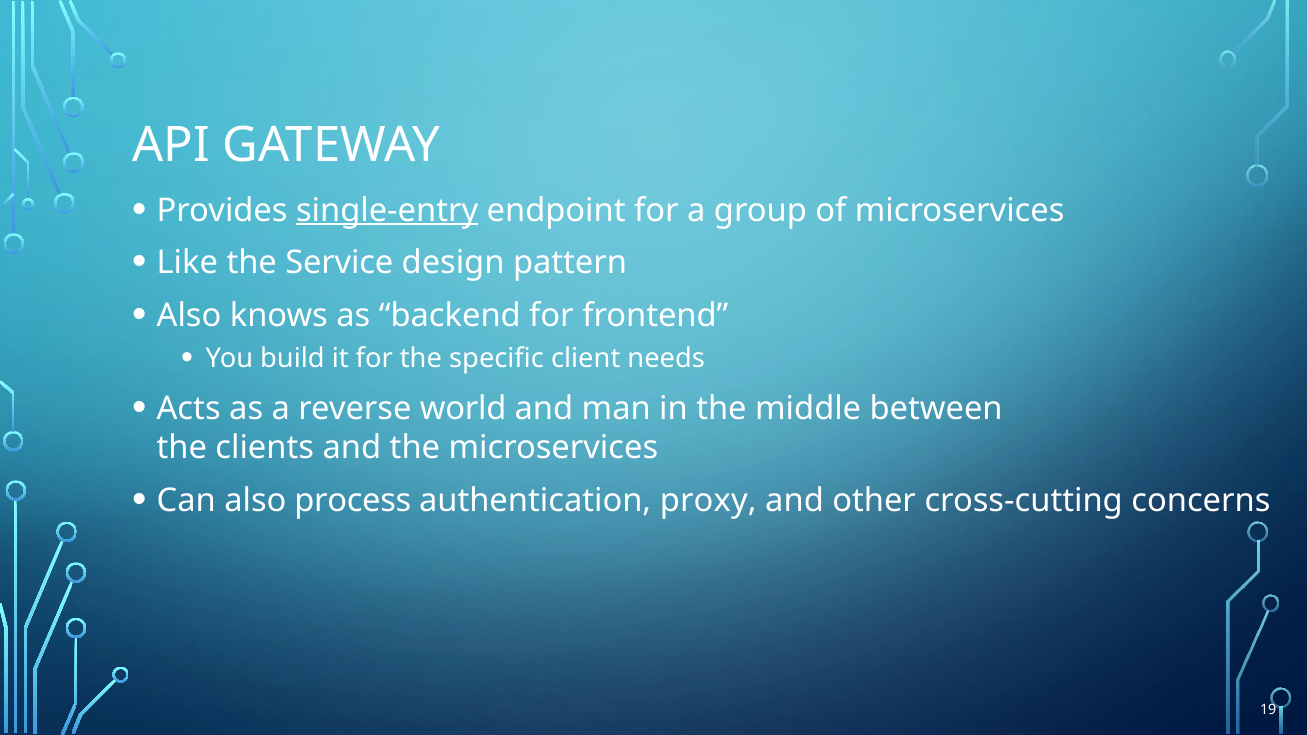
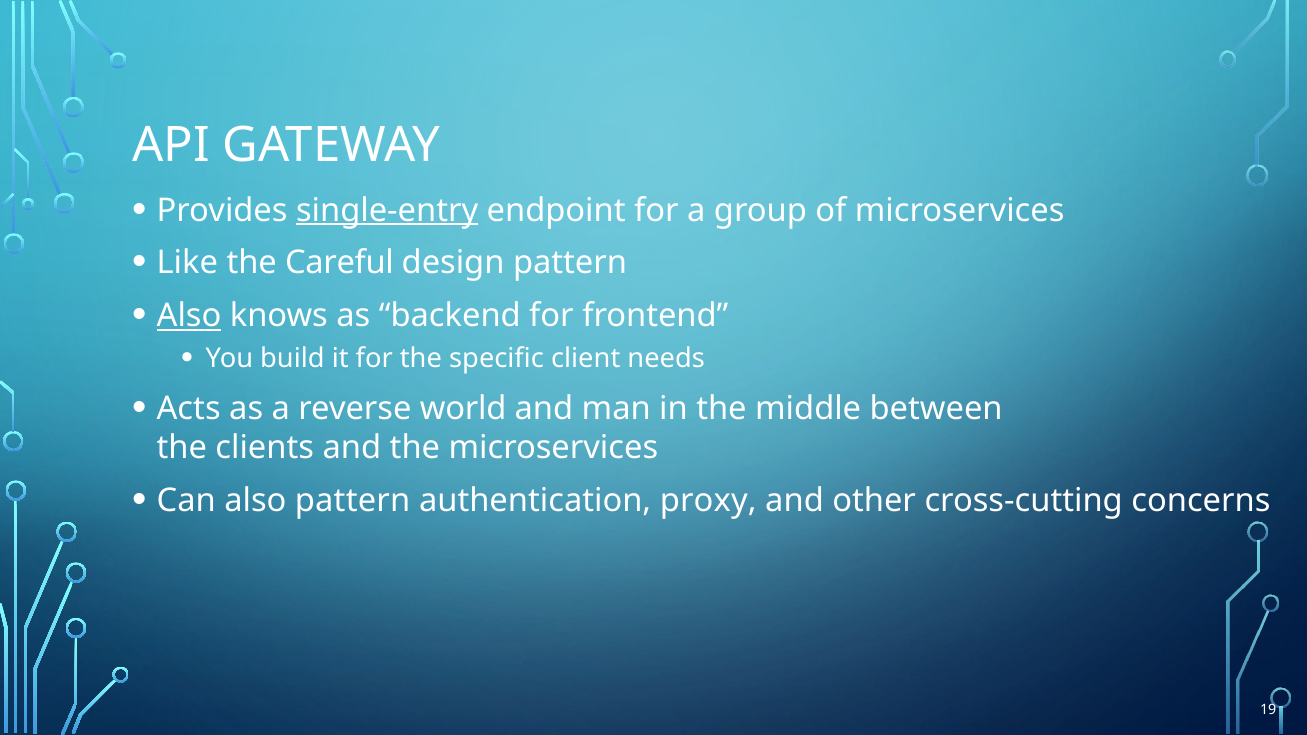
Service: Service -> Careful (339, 263)
Also underline: none -> present (189, 316)
also process: process -> pattern (353, 500)
